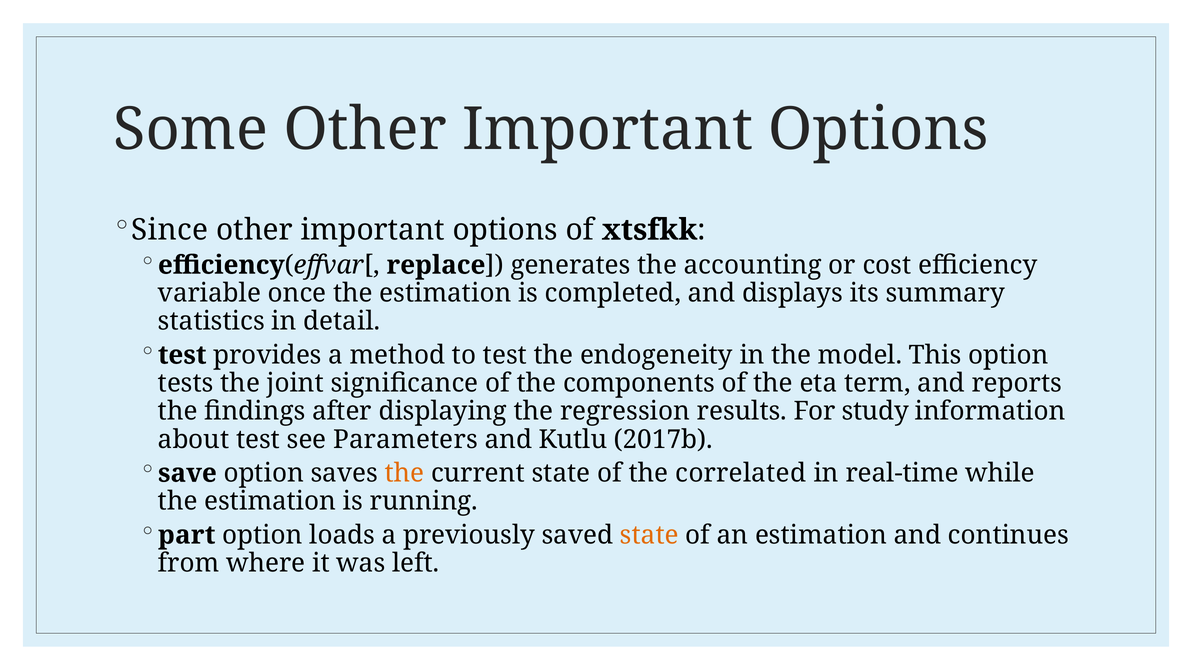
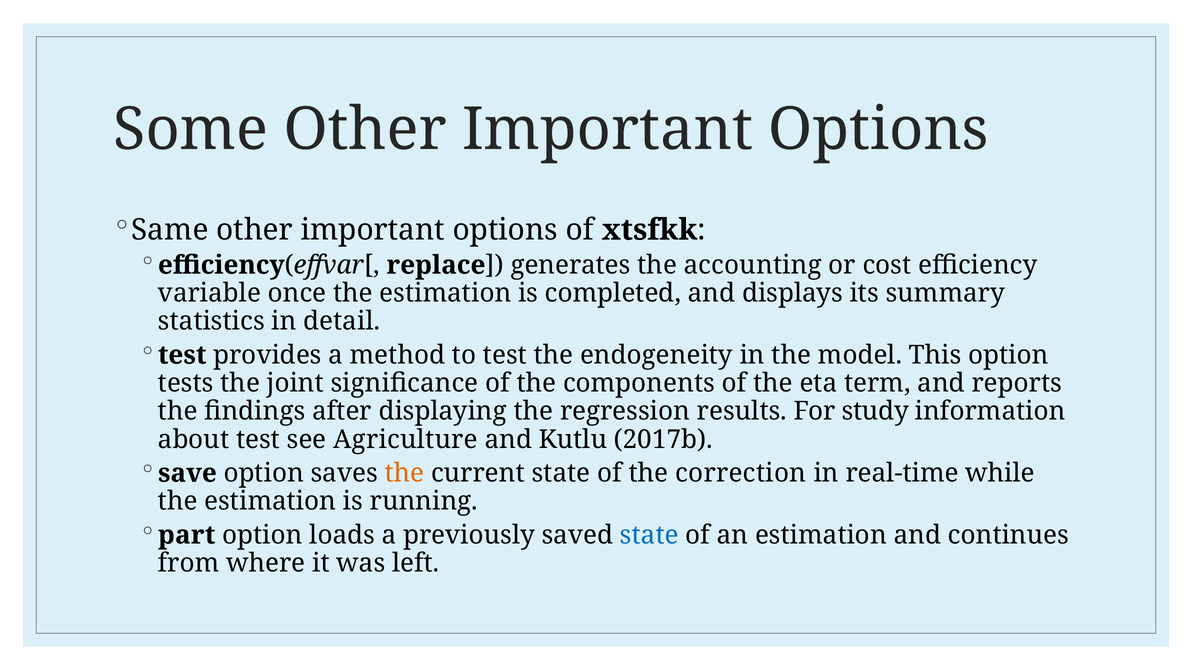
Since: Since -> Same (170, 230)
Parameters: Parameters -> Agriculture (405, 440)
correlated: correlated -> correction (741, 474)
state colour: orange -> blue (649, 535)
